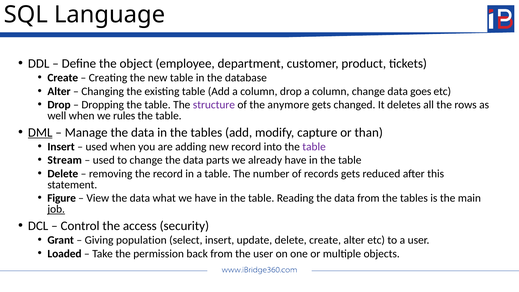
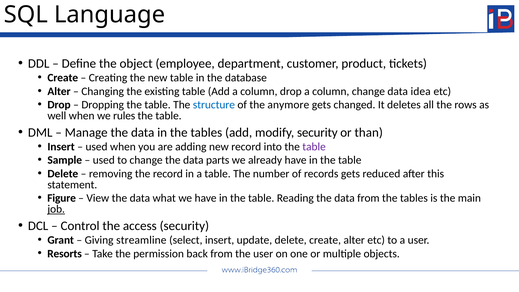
goes: goes -> idea (421, 91)
structure colour: purple -> blue (214, 105)
DML underline: present -> none (40, 132)
modify capture: capture -> security (317, 132)
Stream: Stream -> Sample (65, 160)
population: population -> streamline (141, 240)
Loaded: Loaded -> Resorts (65, 254)
